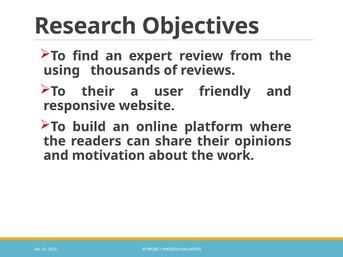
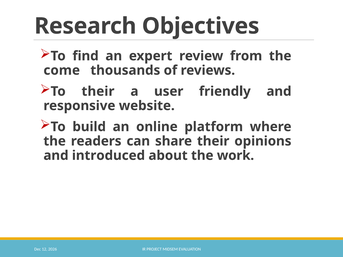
using: using -> come (62, 70)
motivation: motivation -> introduced (108, 156)
